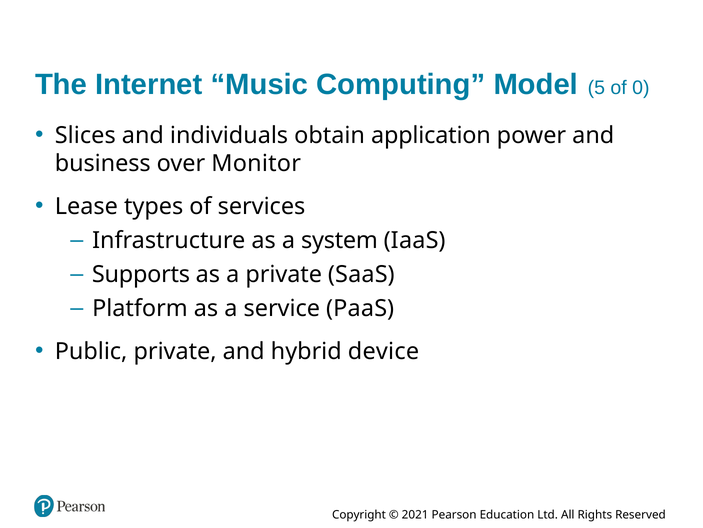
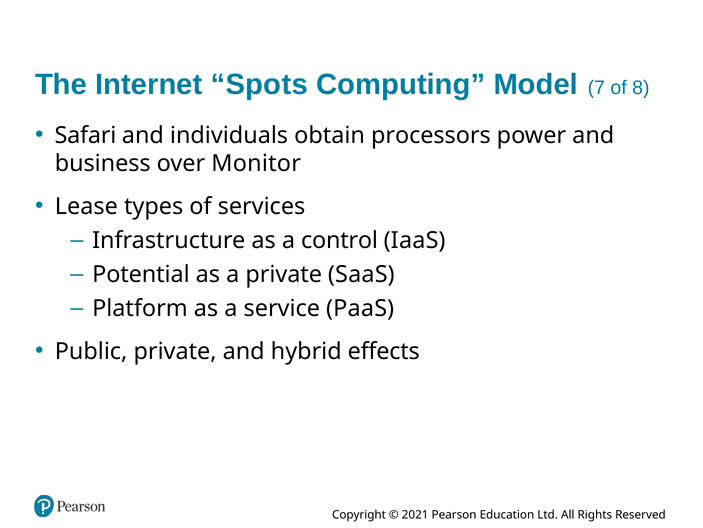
Music: Music -> Spots (259, 85)
5: 5 -> 7 (596, 88)
0: 0 -> 8 (641, 88)
Slices: Slices -> Safari (85, 135)
application: application -> processors (431, 135)
system: system -> control (339, 240)
Supports: Supports -> Potential (141, 274)
device: device -> effects (384, 351)
